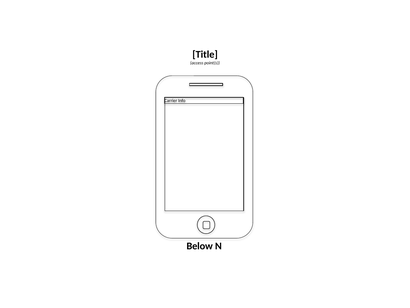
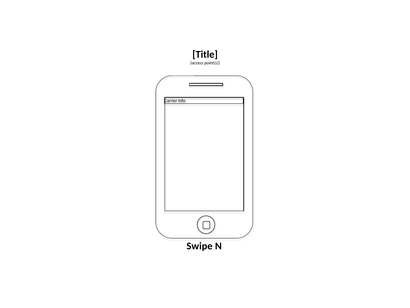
Below: Below -> Swipe (200, 246)
